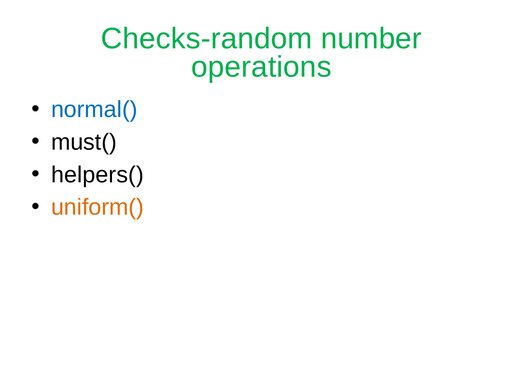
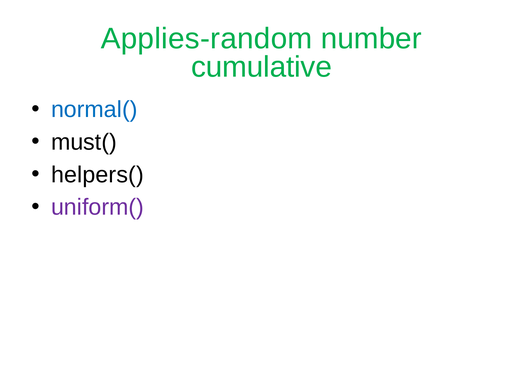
Checks-random: Checks-random -> Applies-random (207, 39)
operations: operations -> cumulative (261, 67)
uniform( colour: orange -> purple (97, 207)
